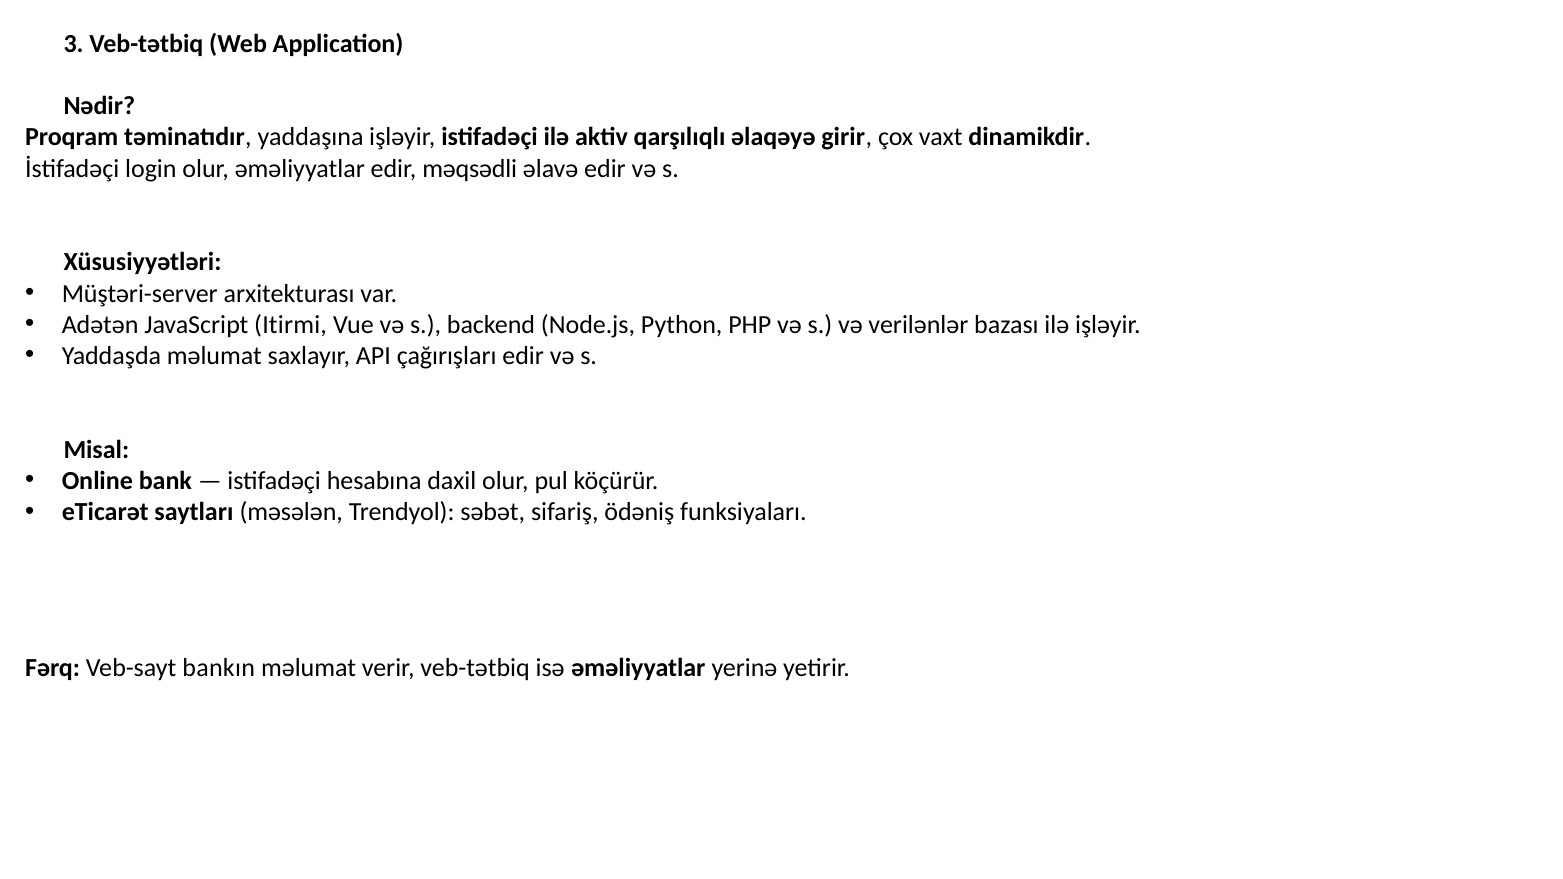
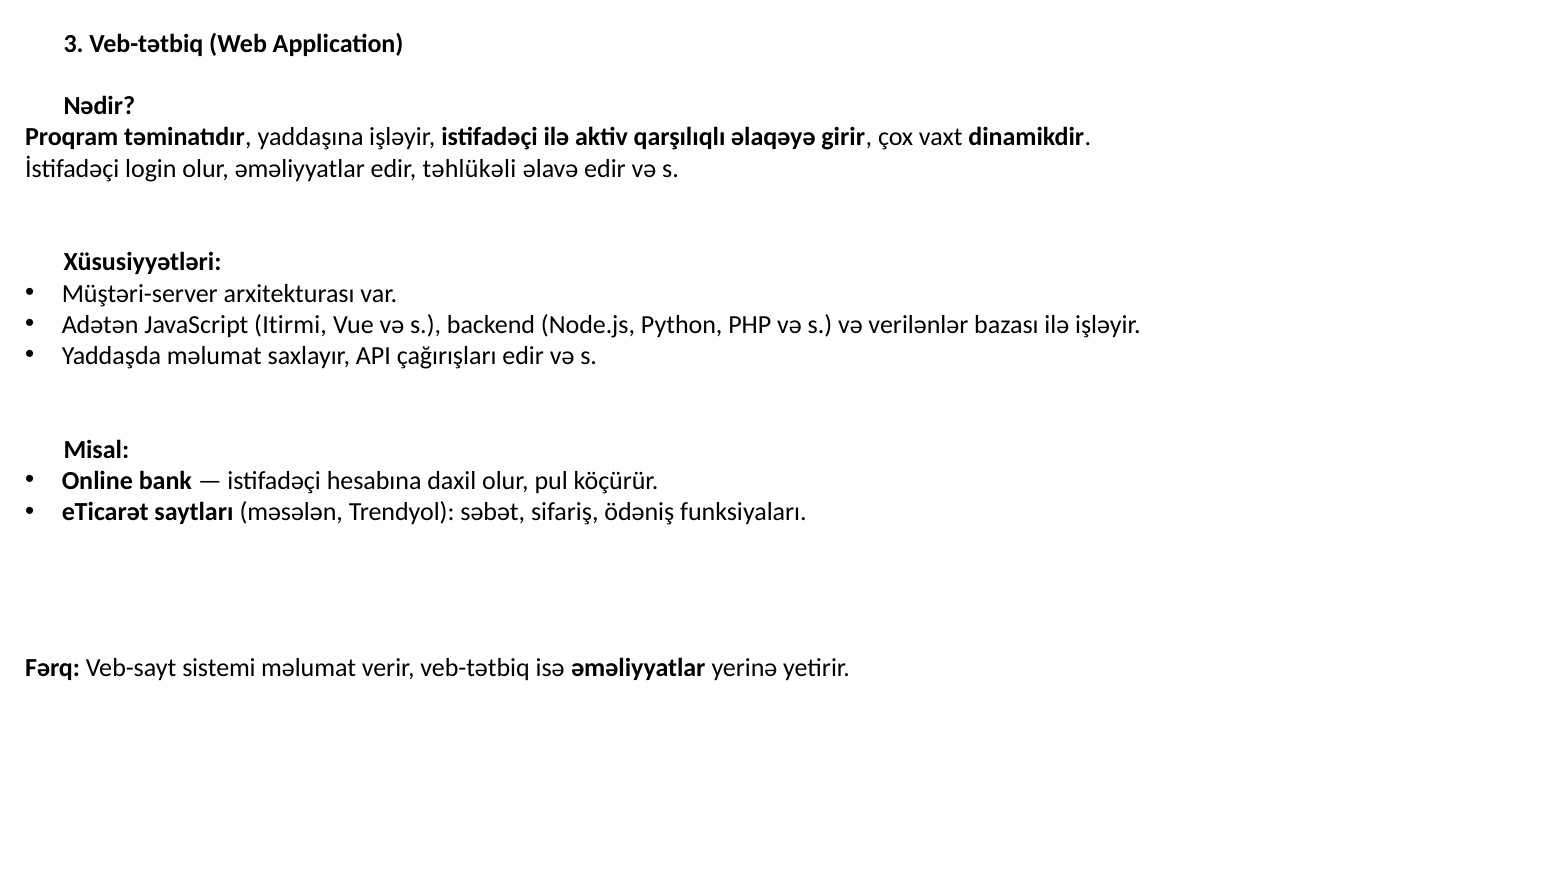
məqsədli: məqsədli -> təhlükəli (470, 169)
bankın: bankın -> sistemi (219, 668)
